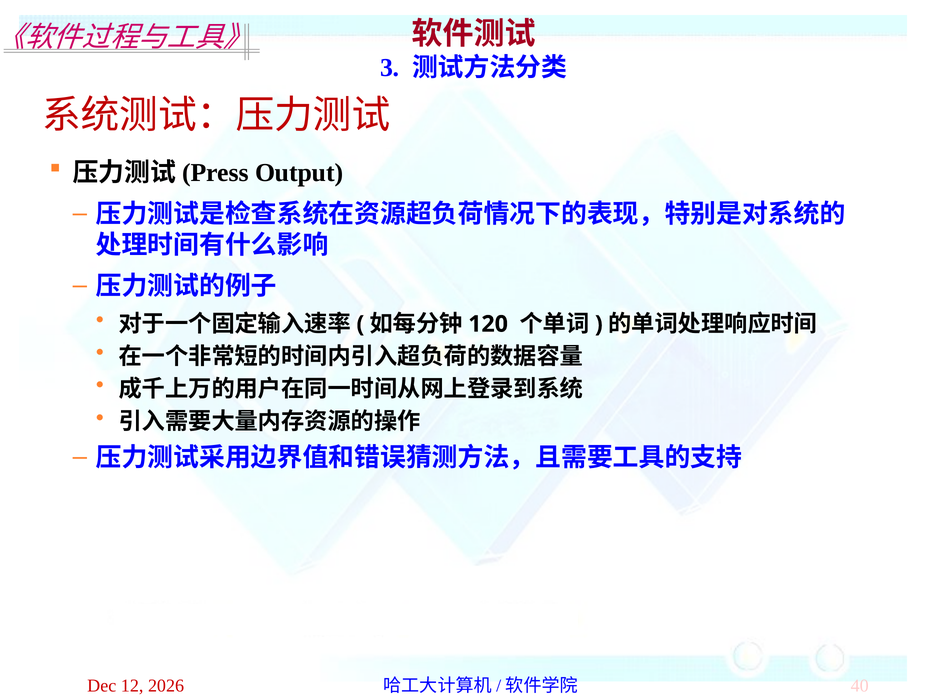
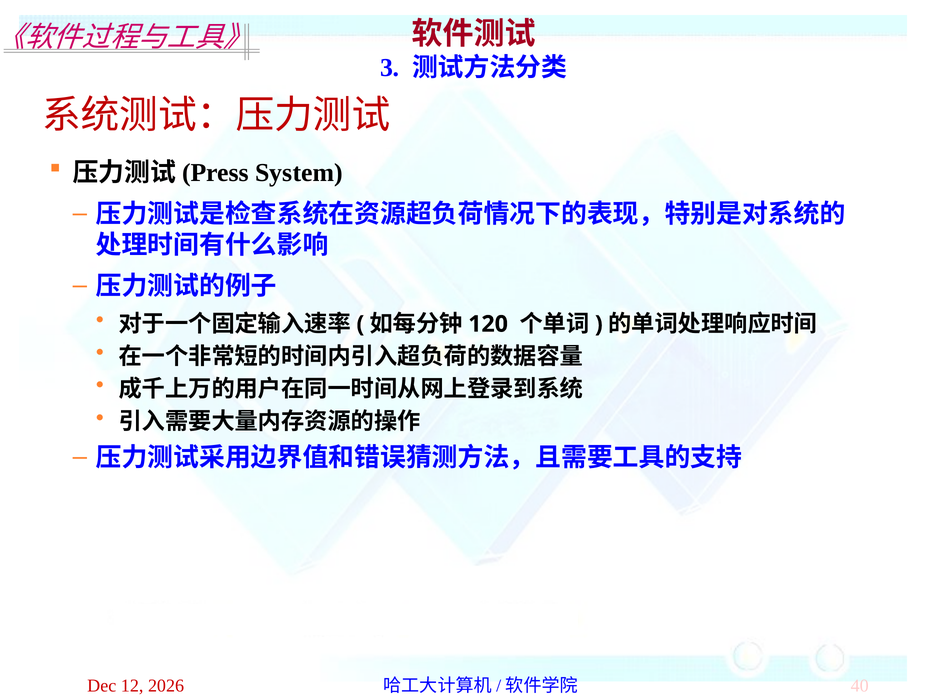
Output: Output -> System (299, 173)
